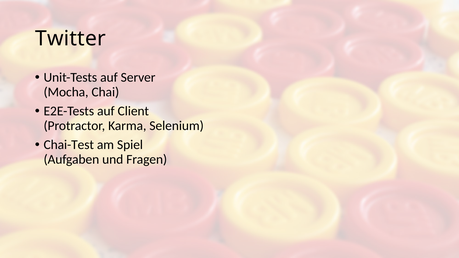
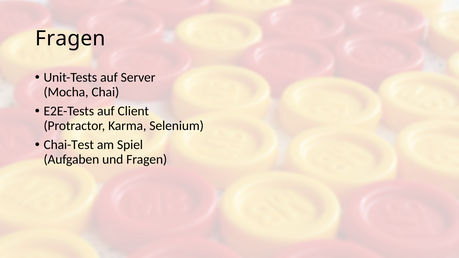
Twitter: Twitter -> Fragen (70, 39)
